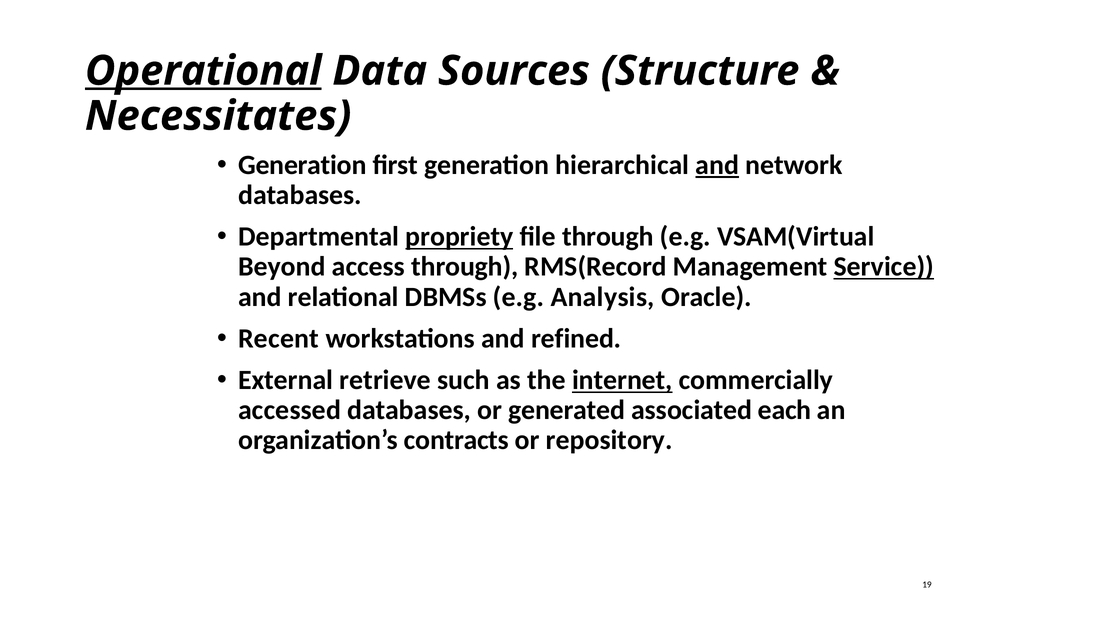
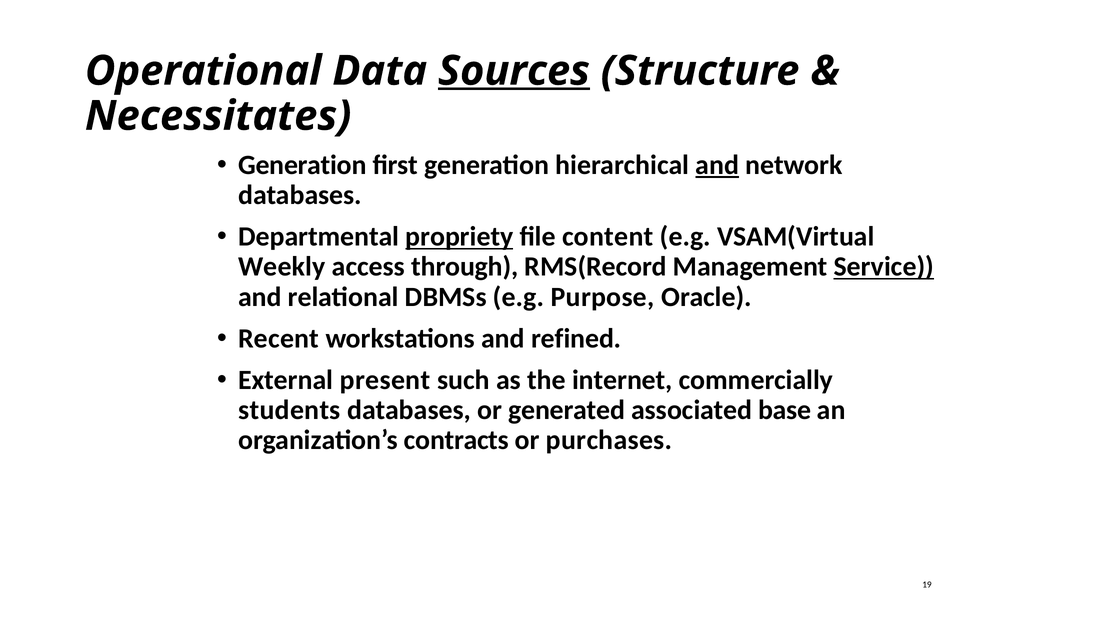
Operational underline: present -> none (203, 71)
Sources underline: none -> present (514, 71)
file through: through -> content (608, 237)
Beyond: Beyond -> Weekly (282, 267)
Analysis: Analysis -> Purpose (603, 297)
retrieve: retrieve -> present (385, 380)
internet underline: present -> none (622, 380)
accessed: accessed -> students (289, 411)
each: each -> base (785, 411)
repository: repository -> purchases (609, 441)
